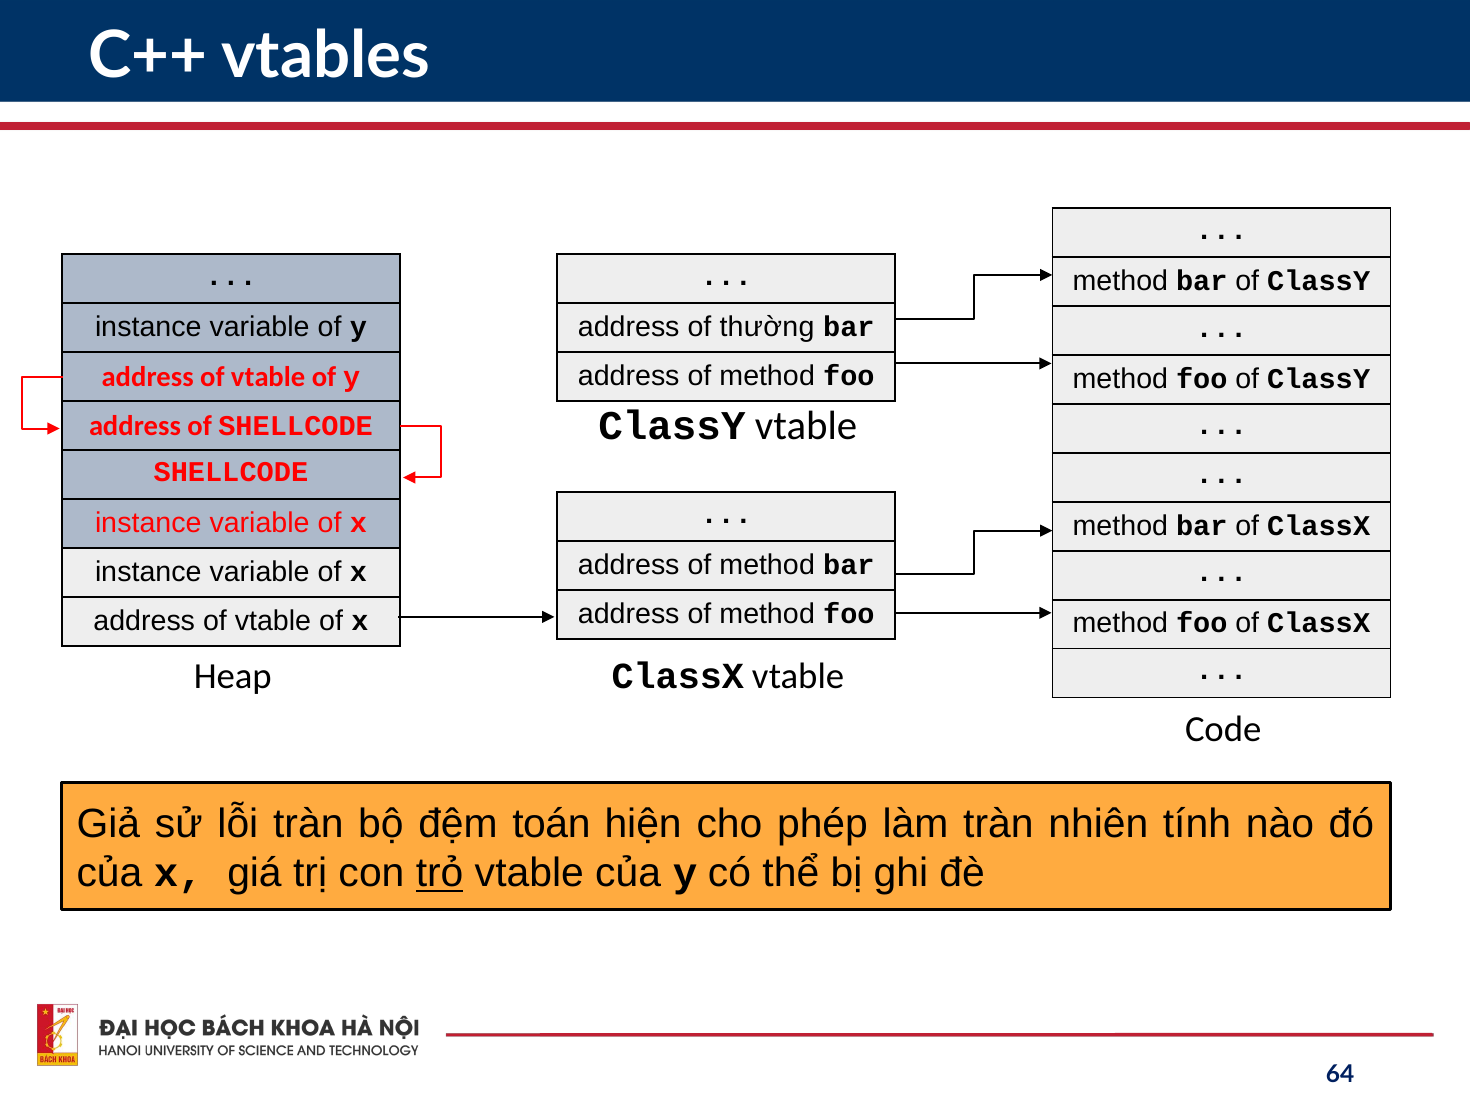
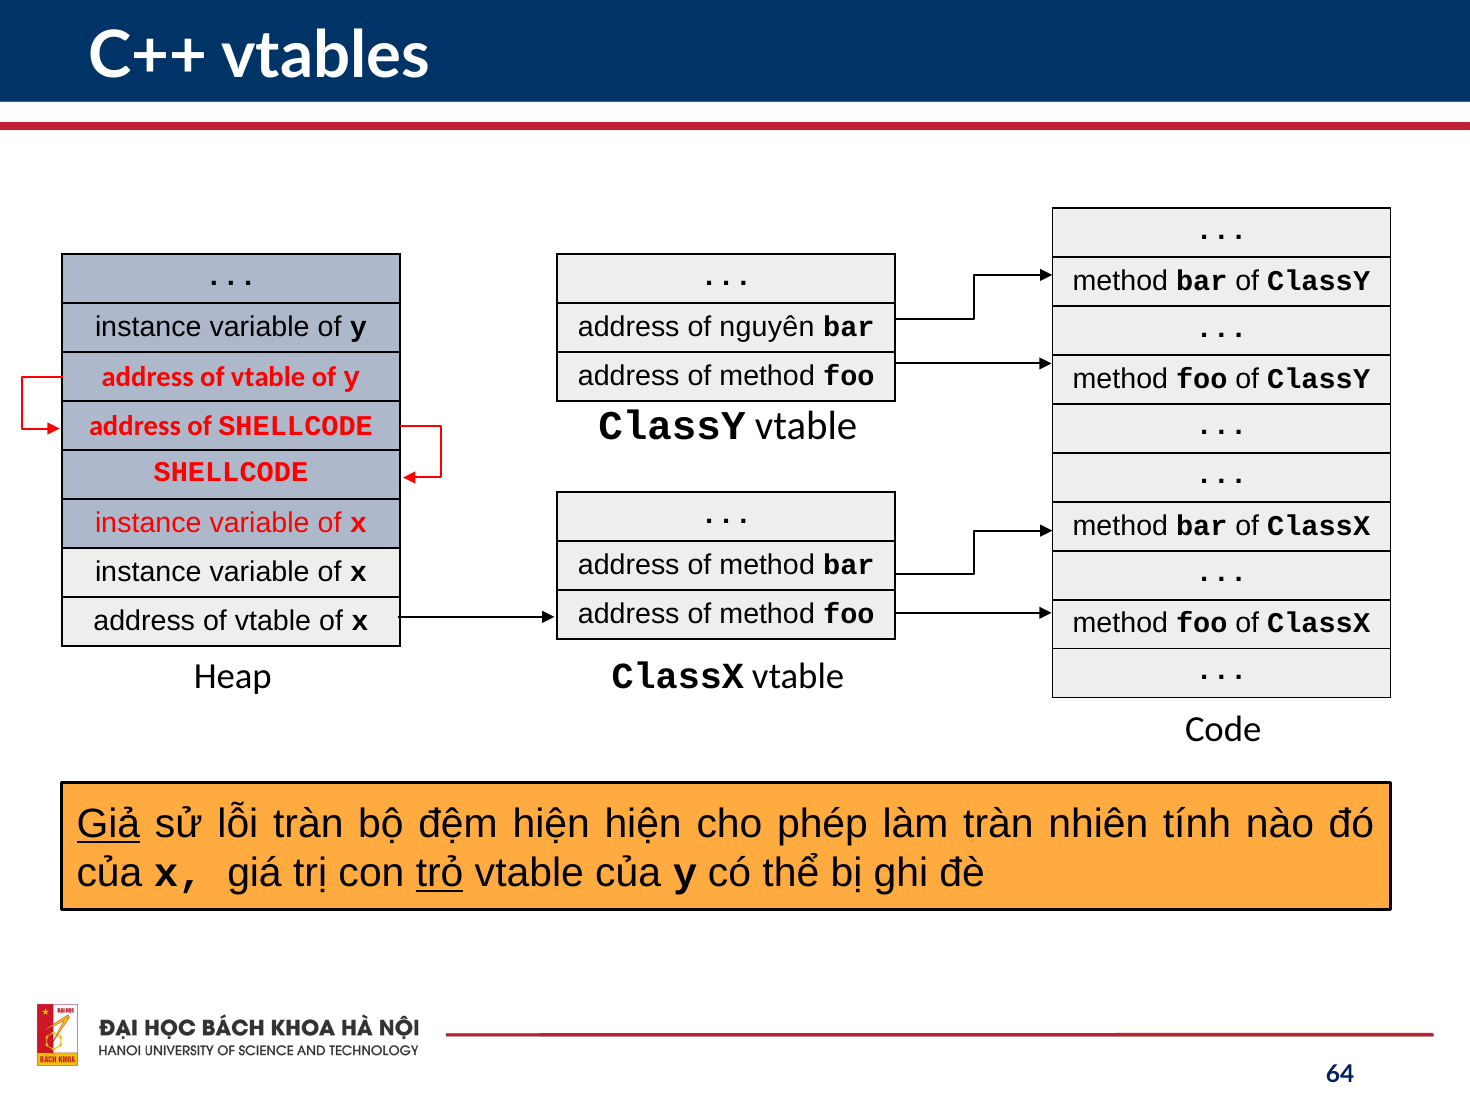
thường: thường -> nguyên (767, 327)
Giả underline: none -> present (108, 825)
đệm toán: toán -> hiện (551, 825)
